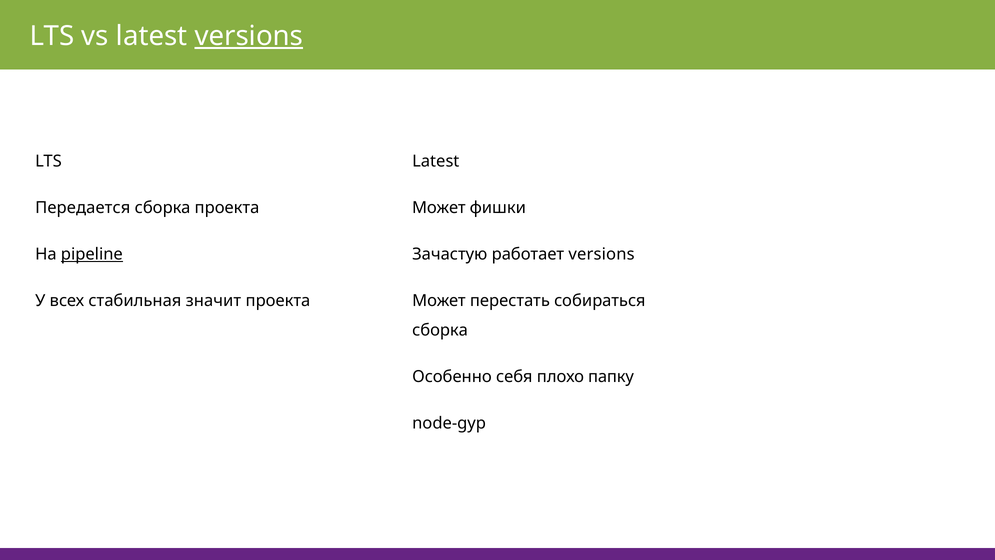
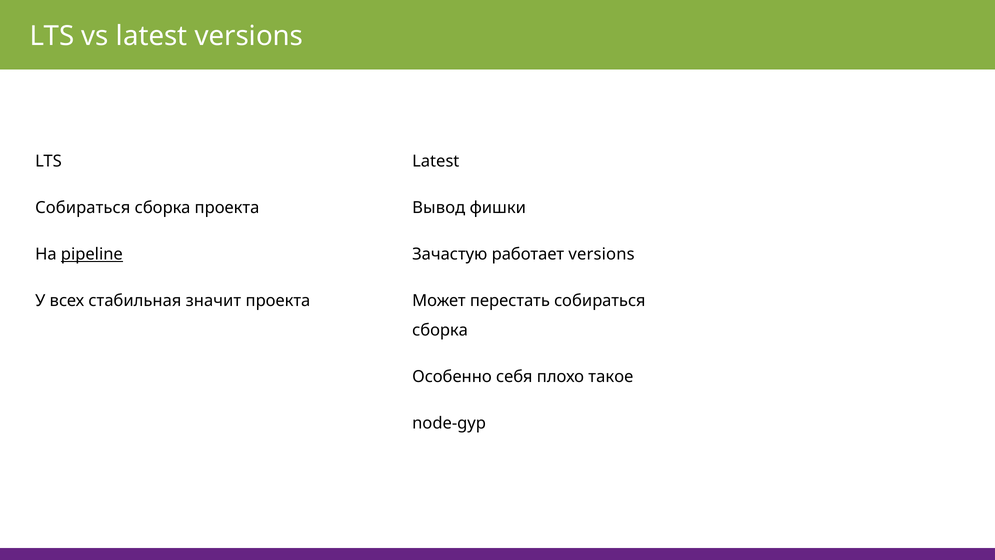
versions underline: present -> none (249, 36)
Передается: Передается -> Собираться (83, 208)
Может: Может -> Вывод (439, 208)
папку: папку -> такое (611, 377)
